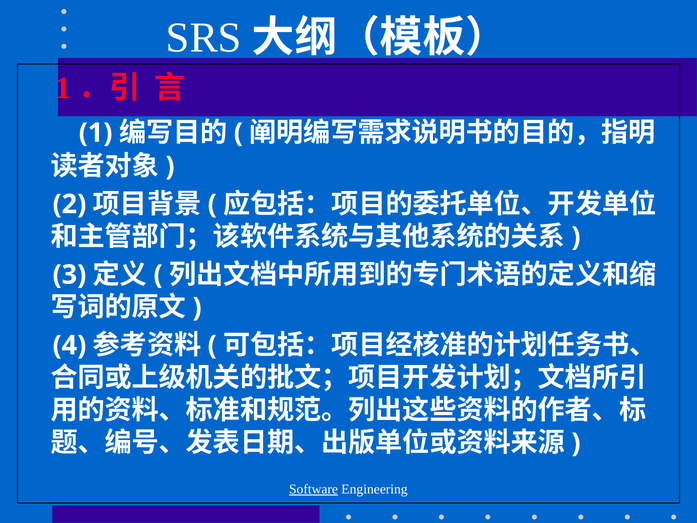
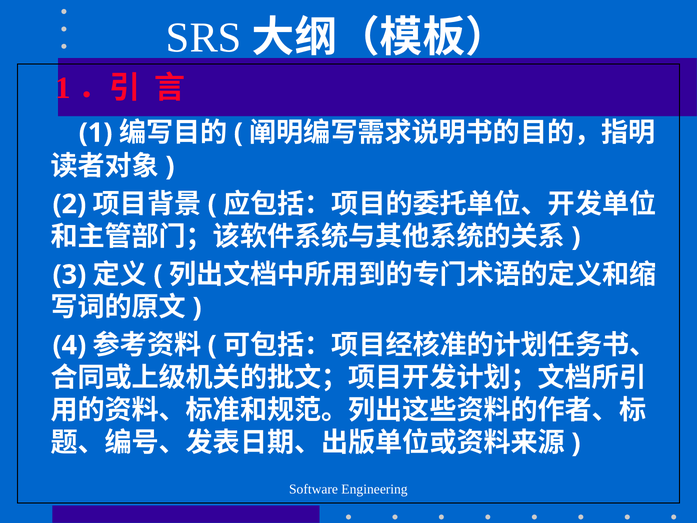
Software underline: present -> none (314, 489)
